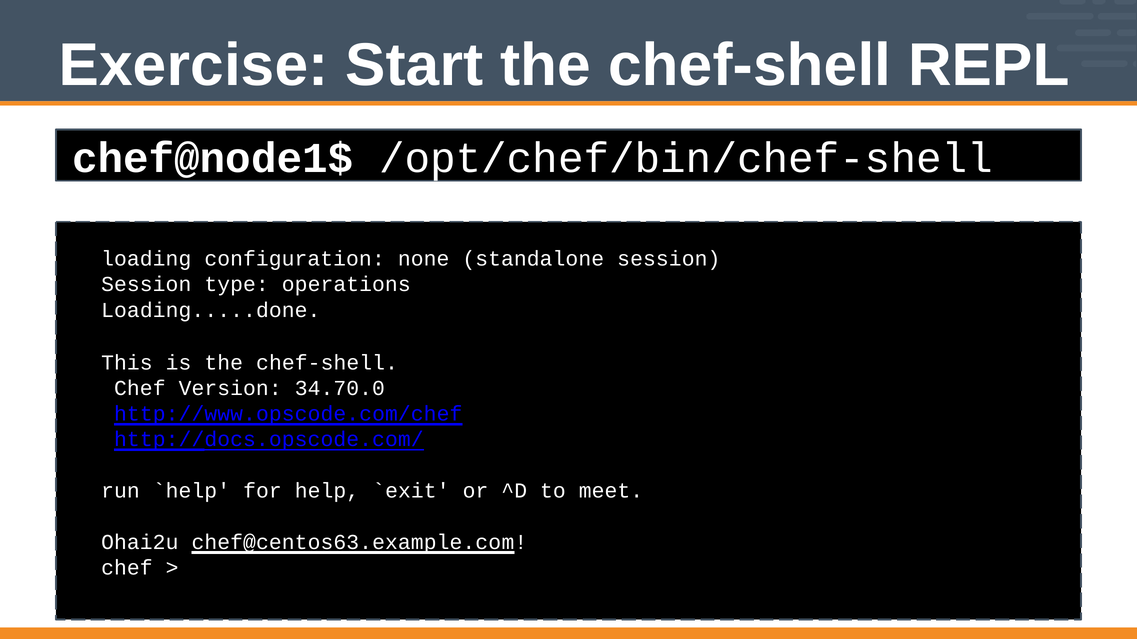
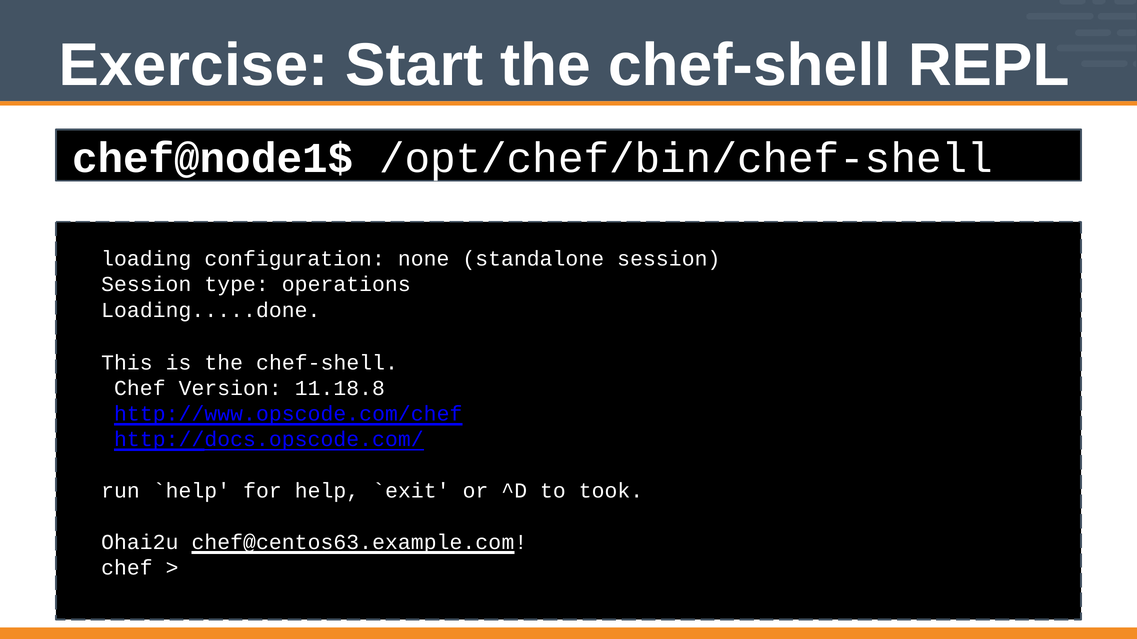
34.70.0: 34.70.0 -> 11.18.8 (340, 389)
meet: meet -> took (611, 491)
